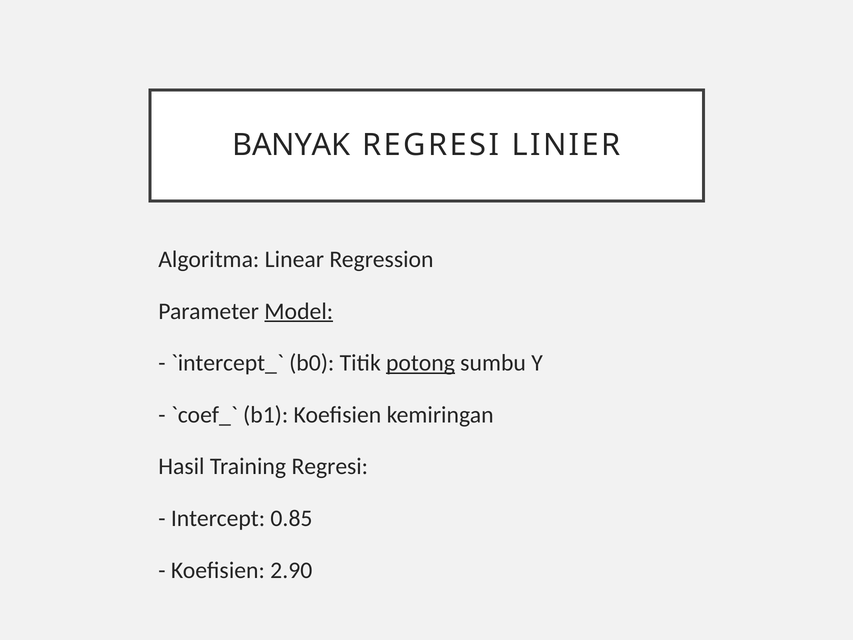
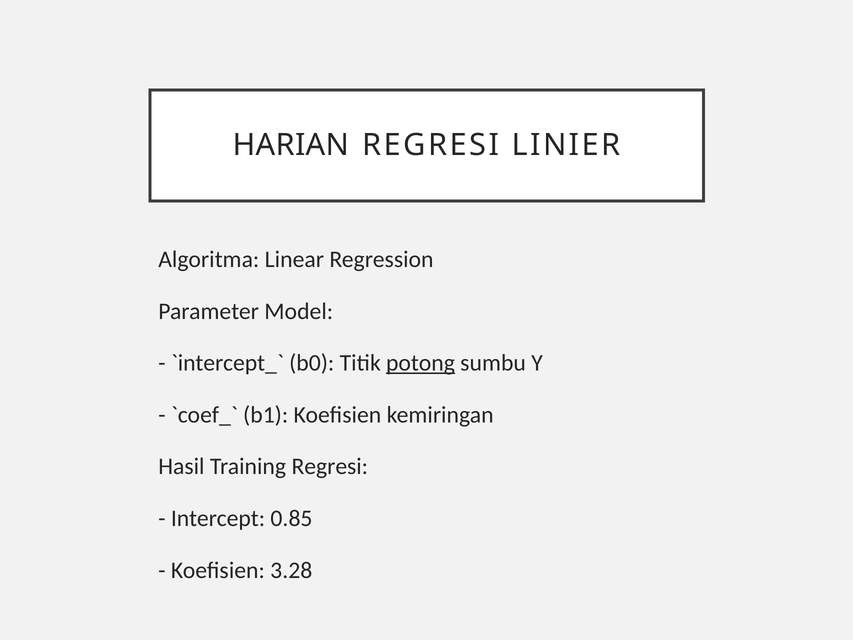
BANYAK: BANYAK -> HARIAN (291, 145)
Model underline: present -> none (299, 311)
2.90: 2.90 -> 3.28 (291, 570)
